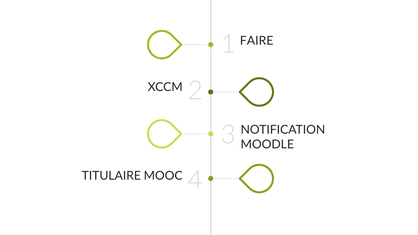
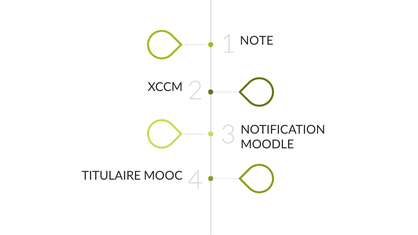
FAIRE: FAIRE -> NOTE (257, 41)
